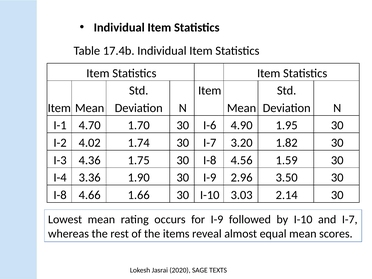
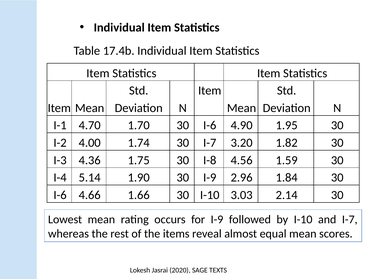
4.02: 4.02 -> 4.00 (90, 143)
3.36: 3.36 -> 5.14 (90, 178)
3.50: 3.50 -> 1.84 (287, 178)
I-8: I-8 -> I-6 (60, 195)
